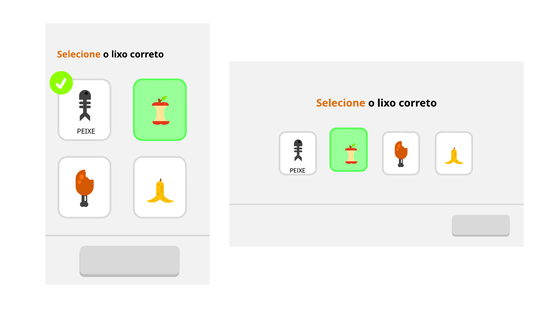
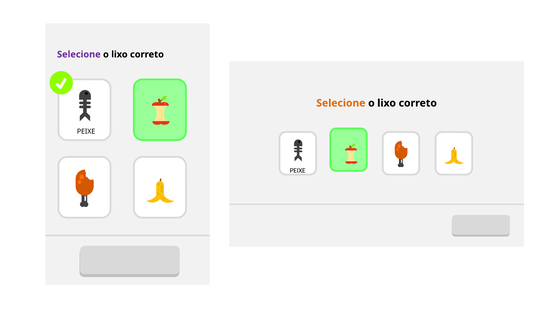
Selecione colour: orange -> purple (79, 54)
